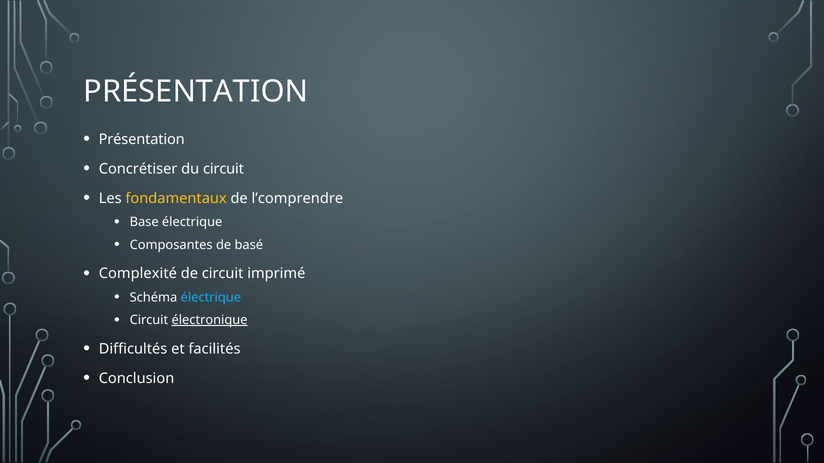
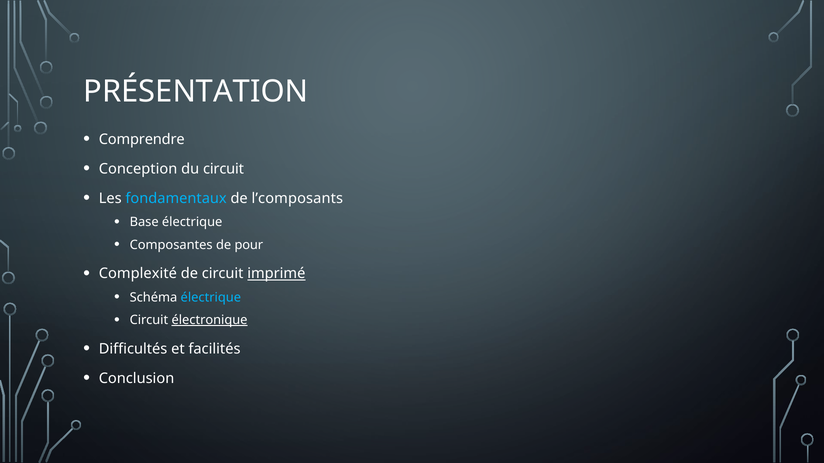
Présentation: Présentation -> Comprendre (142, 139)
Concrétiser: Concrétiser -> Conception (138, 169)
fondamentaux colour: yellow -> light blue (176, 199)
l’comprendre: l’comprendre -> l’composants (297, 199)
basé: basé -> pour (249, 245)
imprimé underline: none -> present (276, 274)
